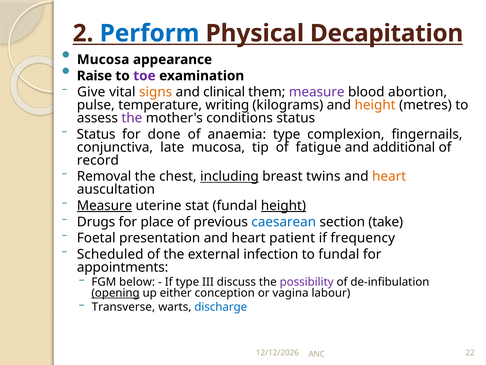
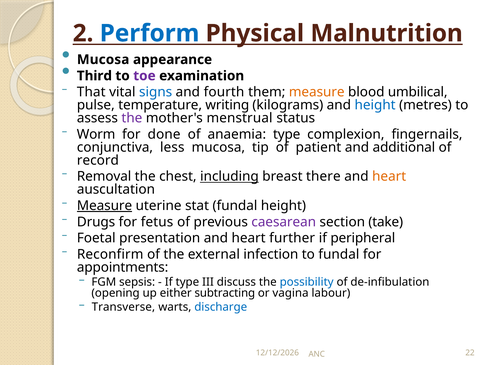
Decapitation: Decapitation -> Malnutrition (387, 33)
Raise: Raise -> Third (94, 76)
Give: Give -> That (91, 92)
signs colour: orange -> blue (156, 92)
clinical: clinical -> fourth (224, 92)
measure colour: purple -> orange (317, 92)
abortion: abortion -> umbilical (418, 92)
height colour: orange -> blue (375, 105)
conditions: conditions -> menstrual (240, 118)
Status: Status -> Worm (96, 134)
late: late -> less (172, 147)
fatigue: fatigue -> patient (318, 147)
twins: twins -> there (323, 176)
height underline: present -> none (283, 205)
place: place -> fetus (157, 222)
caesarean colour: blue -> purple (284, 222)
patient: patient -> further (292, 238)
frequency: frequency -> peripheral (363, 238)
Scheduled: Scheduled -> Reconfirm (110, 254)
below: below -> sepsis (137, 282)
possibility colour: purple -> blue (307, 282)
opening underline: present -> none (116, 293)
conception: conception -> subtracting (225, 293)
